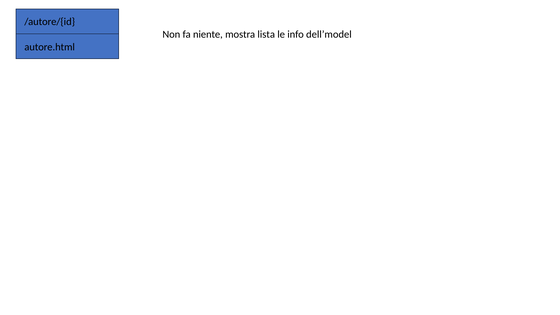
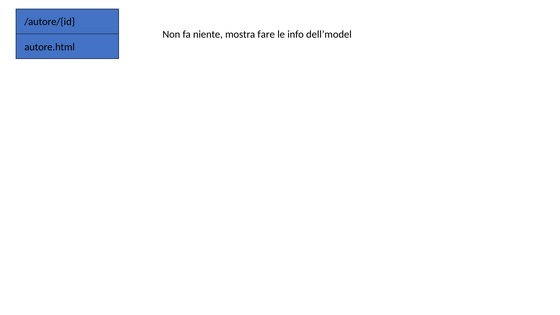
lista: lista -> fare (266, 35)
